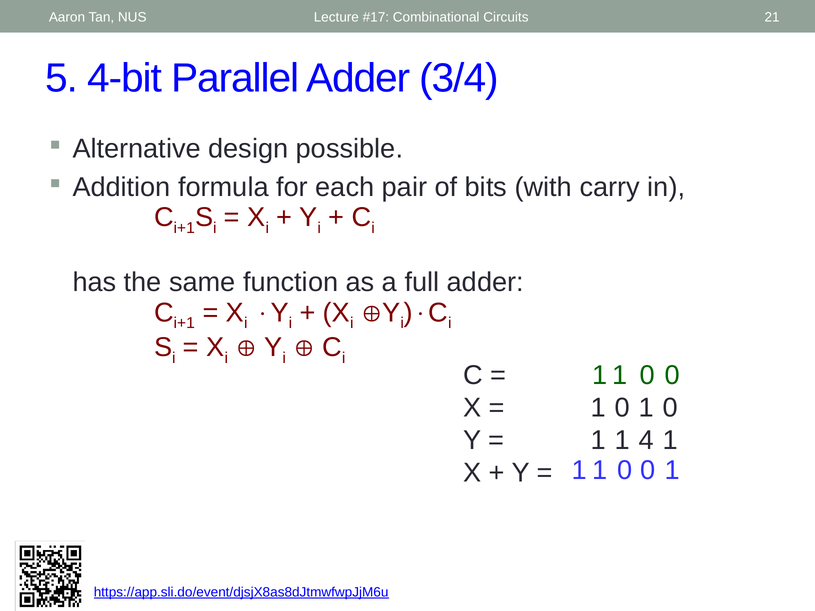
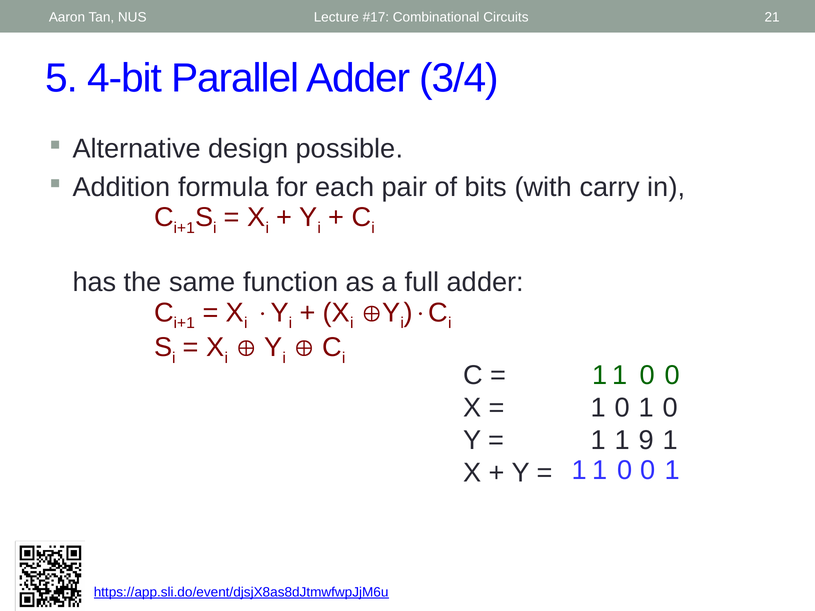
4: 4 -> 9 (646, 441)
